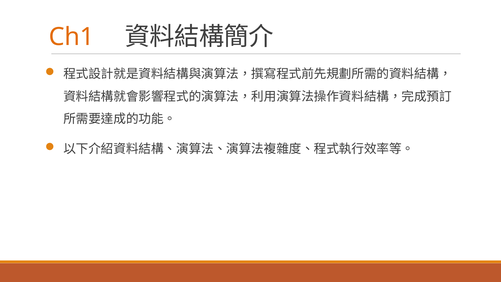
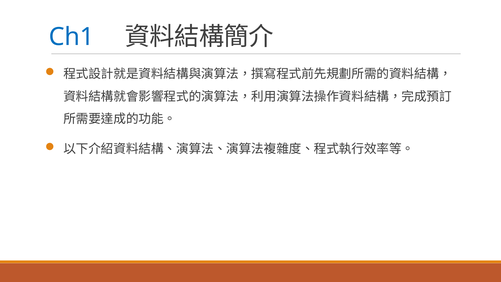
Ch1 colour: orange -> blue (71, 37)
